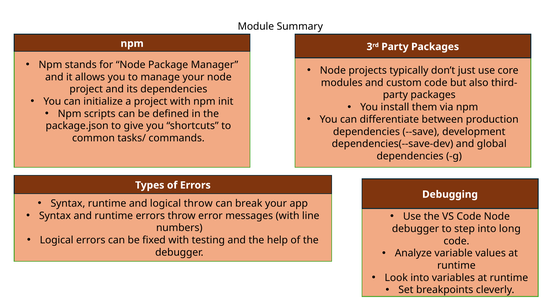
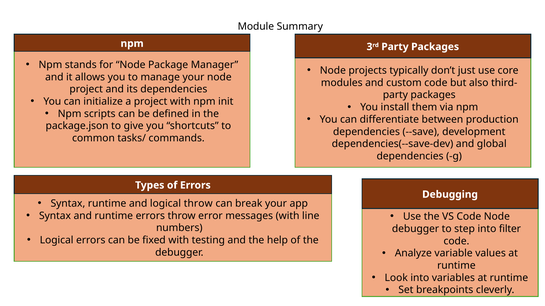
long: long -> filter (510, 229)
